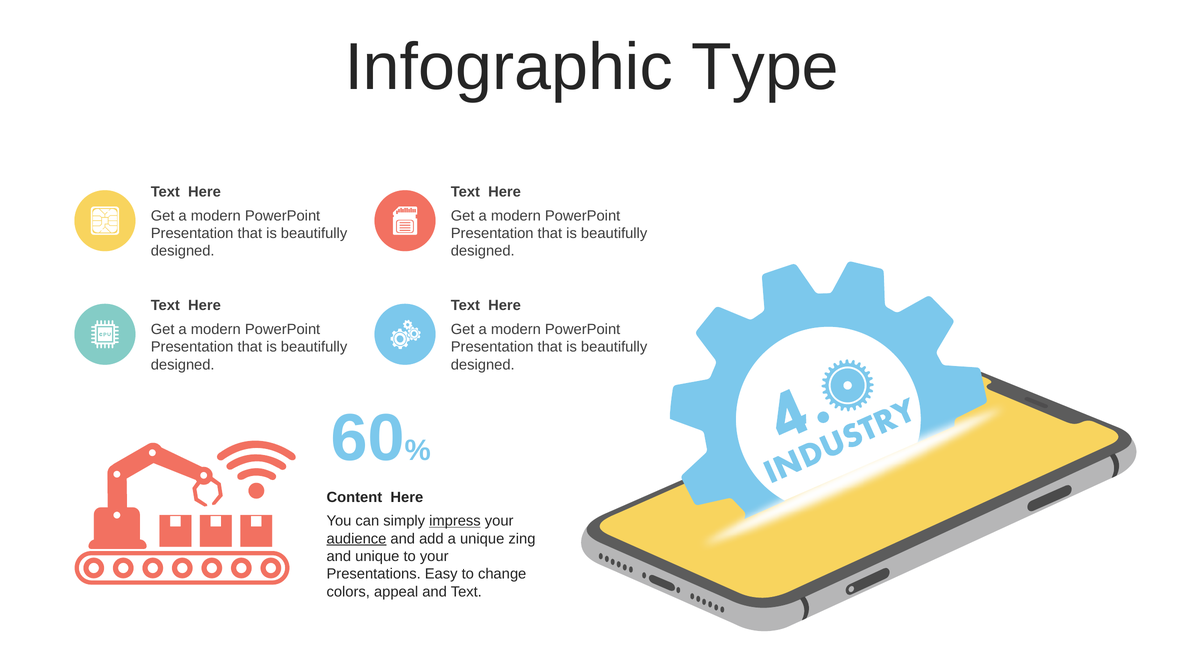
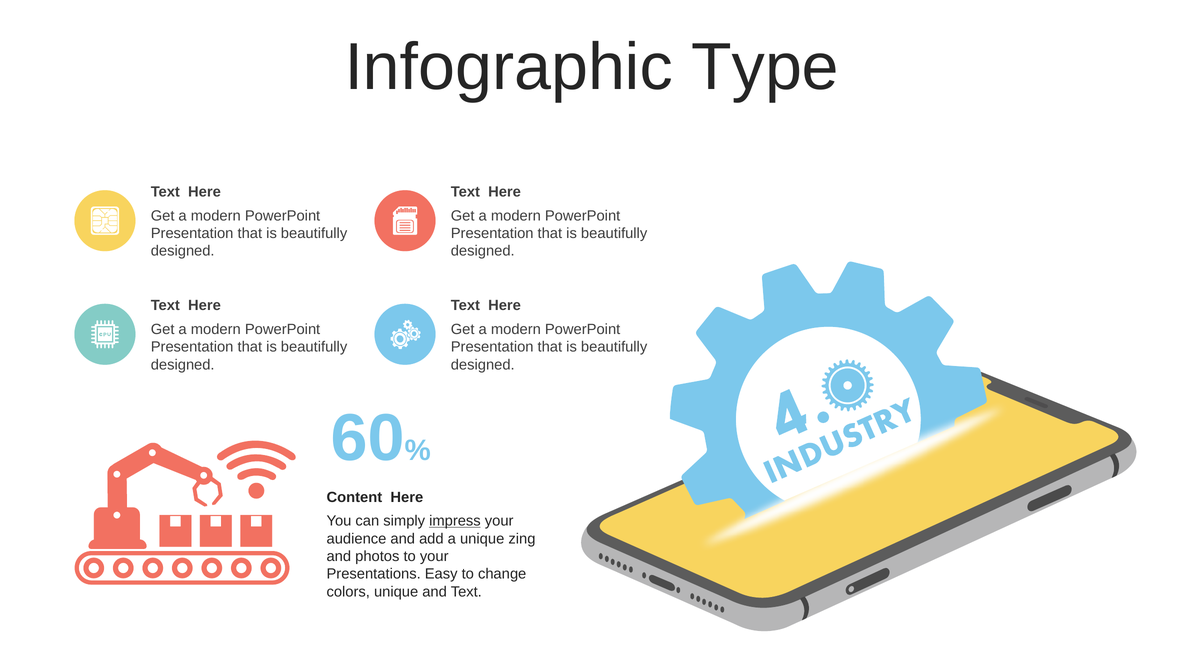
audience underline: present -> none (357, 539)
and unique: unique -> photos (377, 557)
colors appeal: appeal -> unique (396, 592)
